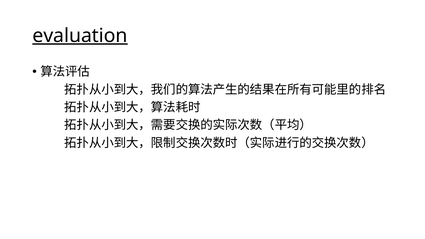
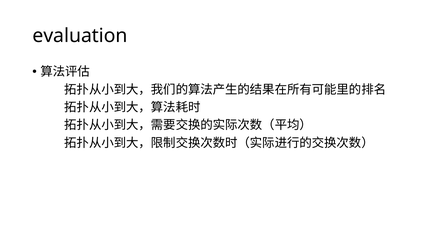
evaluation underline: present -> none (80, 36)
